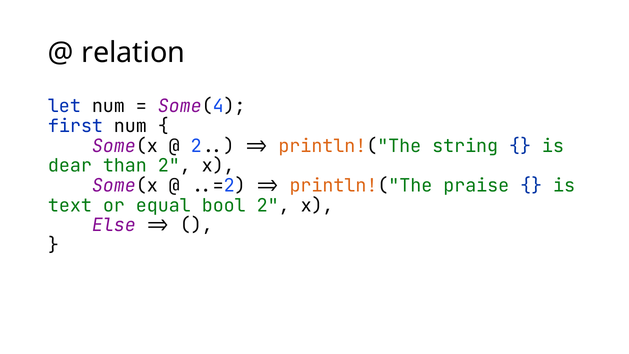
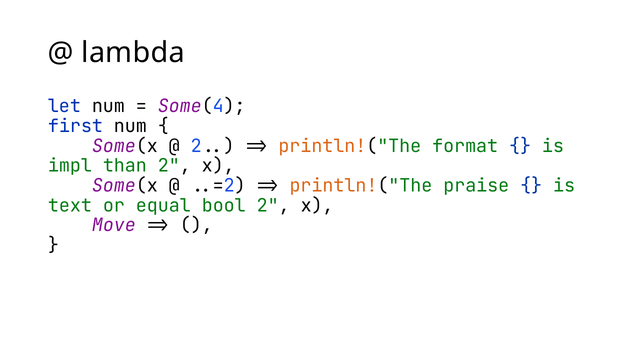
relation: relation -> lambda (133, 53)
string: string -> format (465, 146)
dear: dear -> impl (70, 166)
Else: Else -> Move (114, 225)
